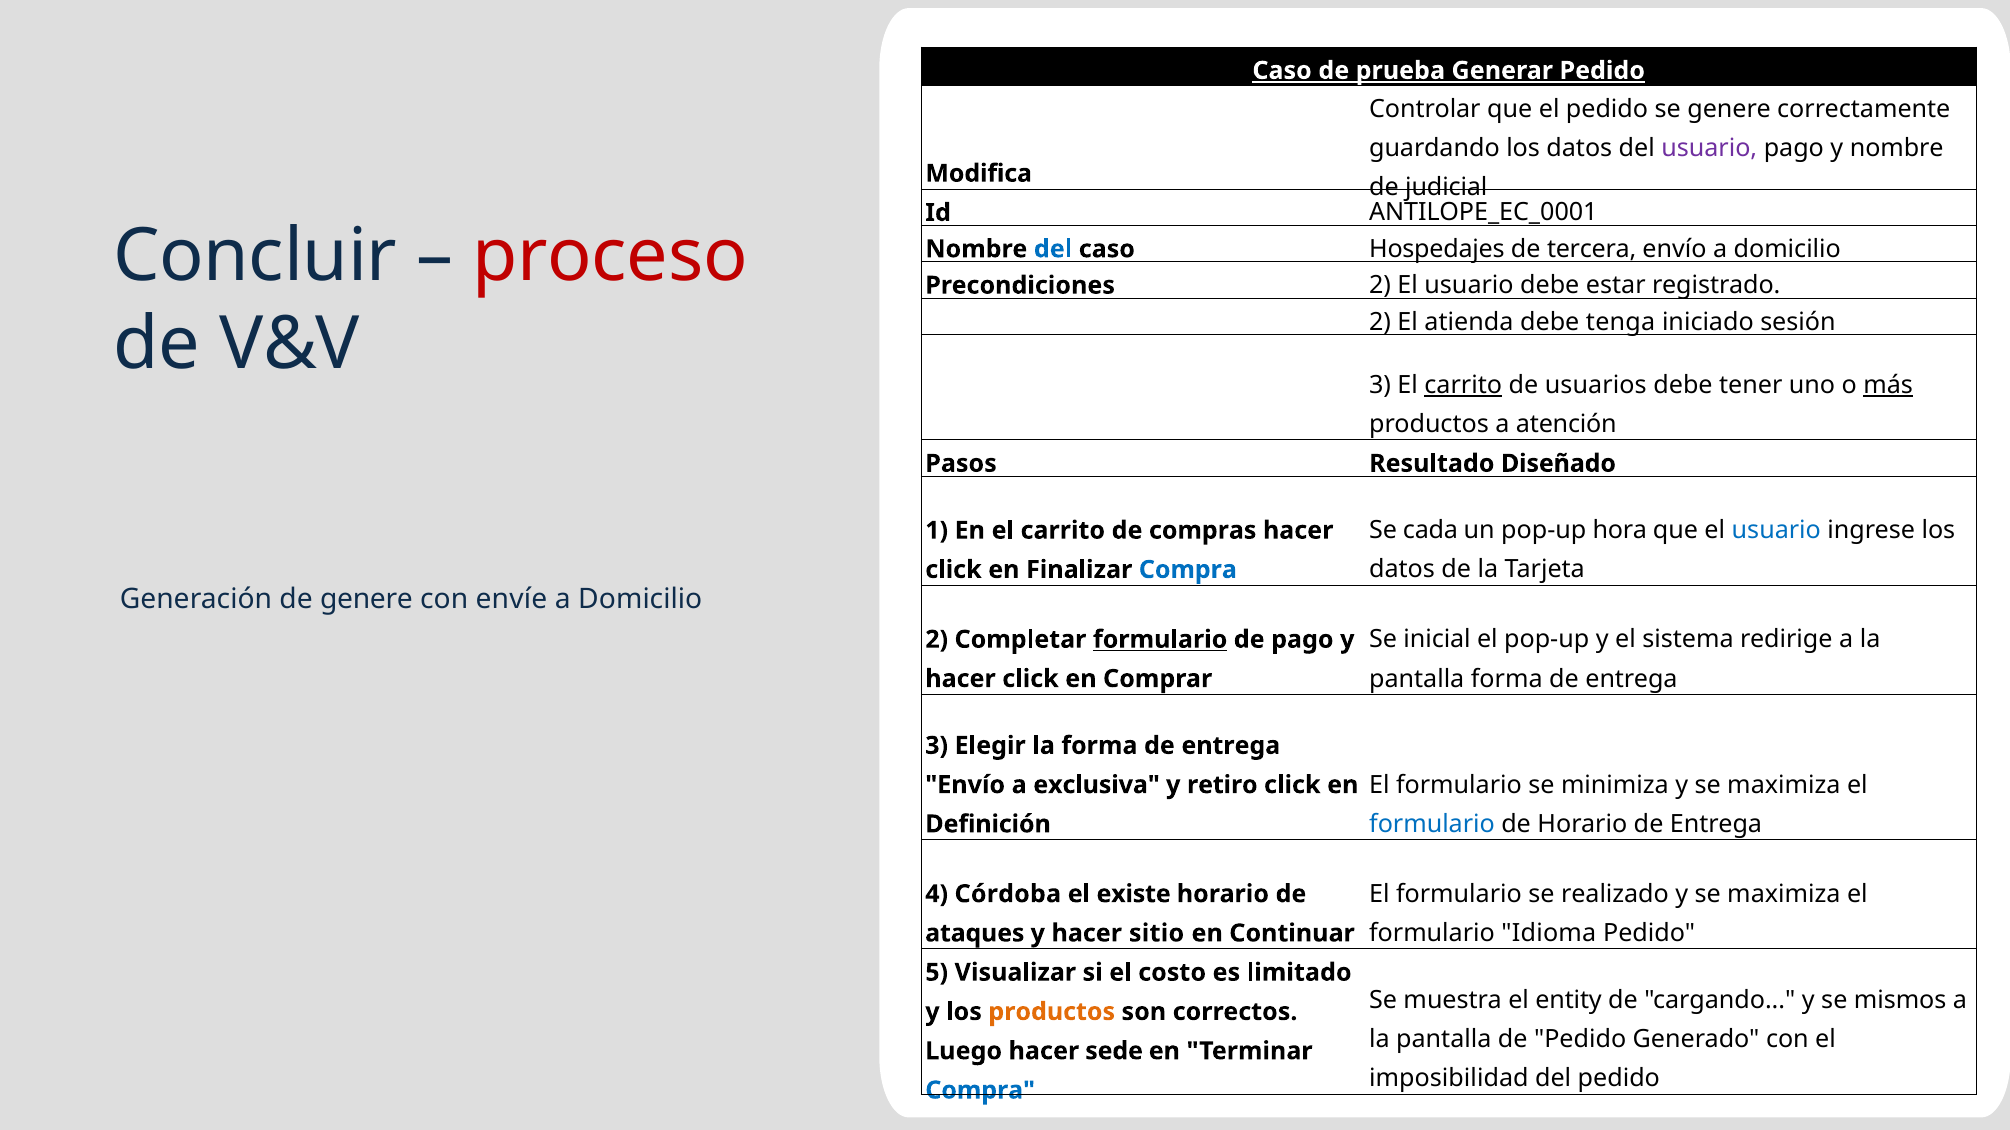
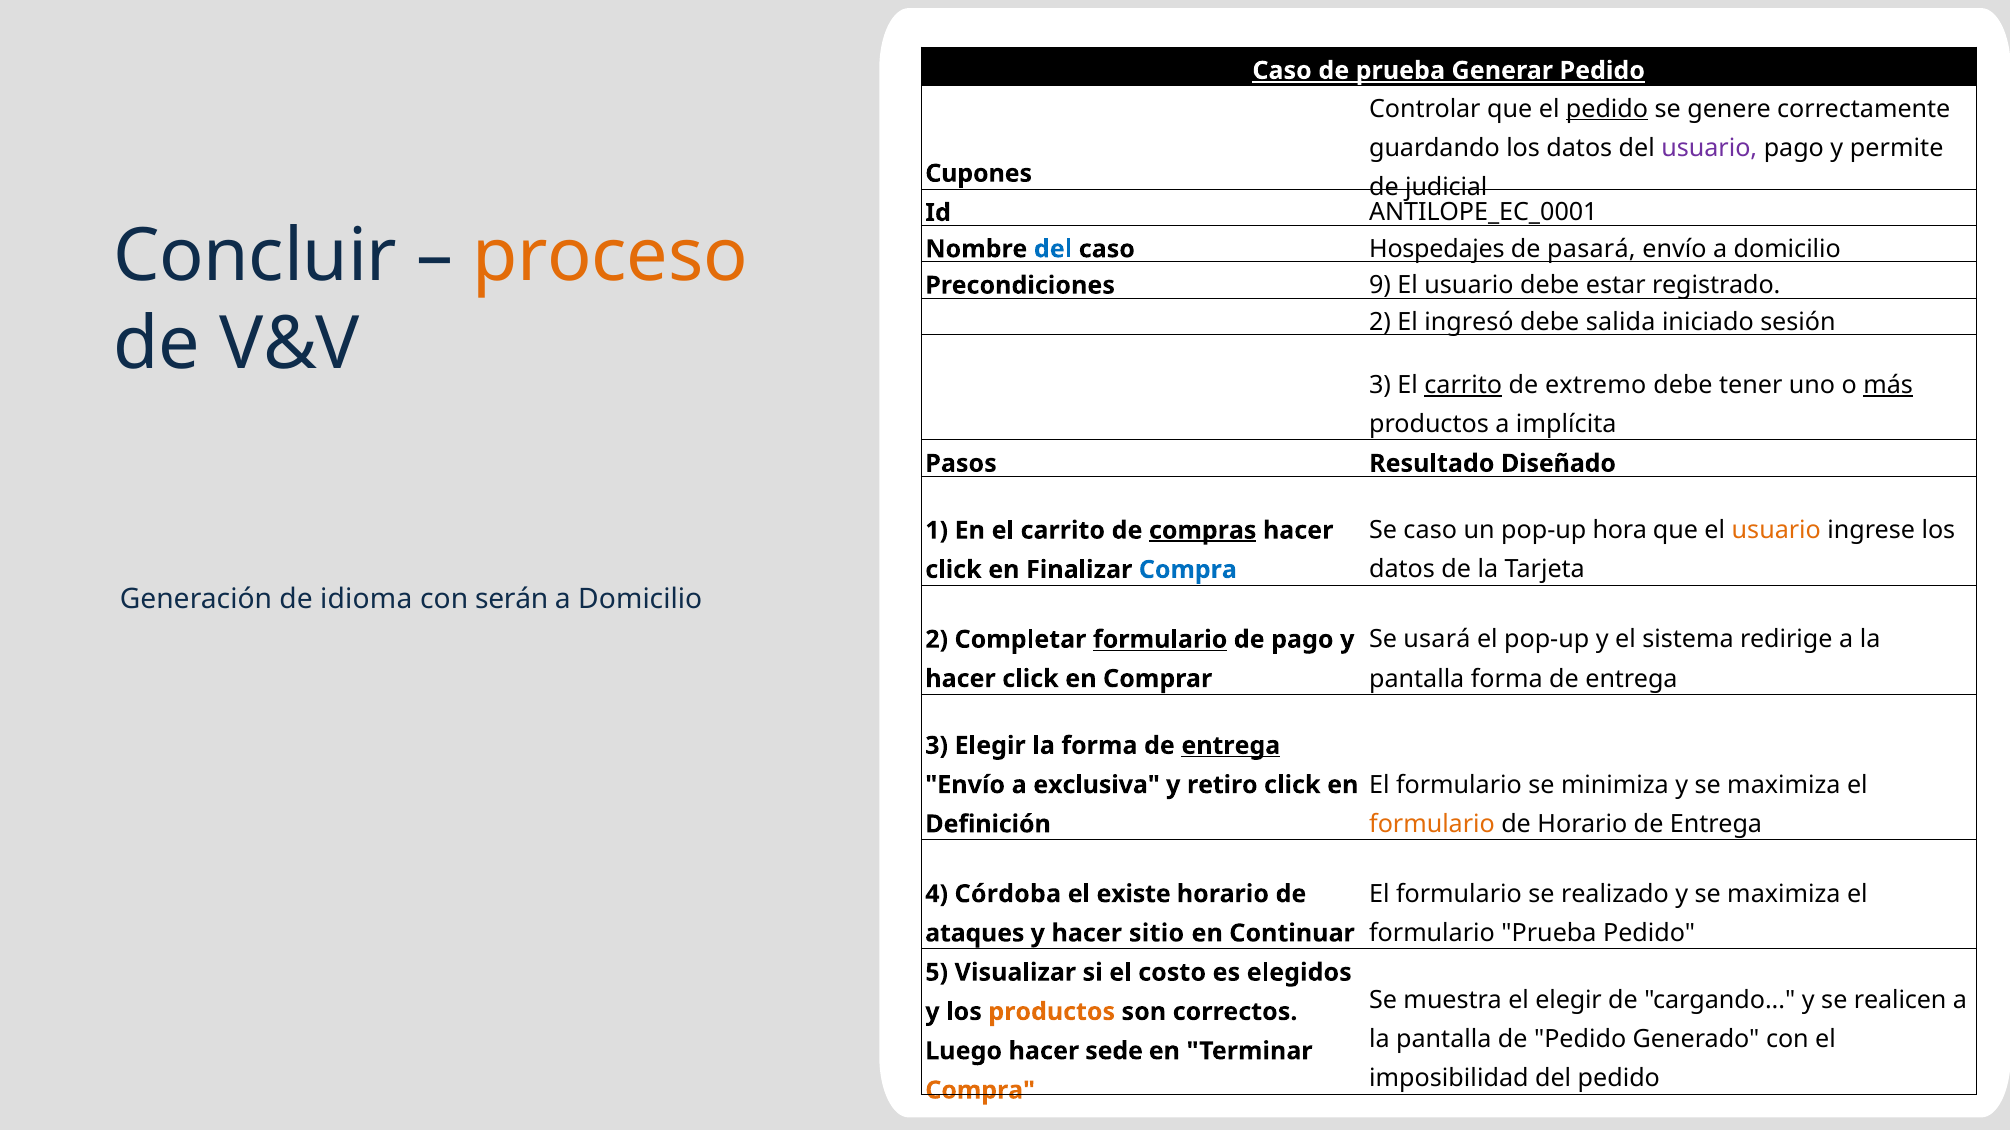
pedido underline: none -> present (1607, 109)
y nombre: nombre -> permite (1897, 148)
Modifica: Modifica -> Cupones (979, 174)
proceso colour: red -> orange (610, 256)
tercera: tercera -> pasará (1591, 249)
Precondiciones 2: 2 -> 9 (1380, 286)
atienda: atienda -> ingresó (1469, 322)
tenga: tenga -> salida (1621, 322)
usuarios: usuarios -> extremo (1596, 385)
atención: atención -> implícita (1566, 424)
Se cada: cada -> caso (1430, 531)
usuario colour: blue -> orange (1776, 531)
compras underline: none -> present (1203, 531)
de genere: genere -> idioma (366, 599)
envíe: envíe -> serán (512, 599)
inicial: inicial -> usará (1437, 640)
entrega underline: none -> present (1231, 746)
formulario colour: blue -> orange (1432, 825)
formulario Idioma: Idioma -> Prueba (1549, 934)
limitado: limitado -> elegidos (1299, 973)
el entity: entity -> elegir (1569, 1001)
mismos: mismos -> realicen (1900, 1001)
Compra colour: blue -> orange (980, 1091)
